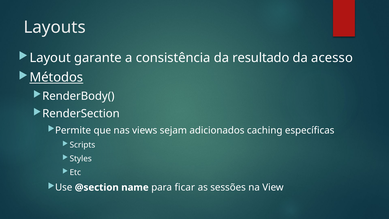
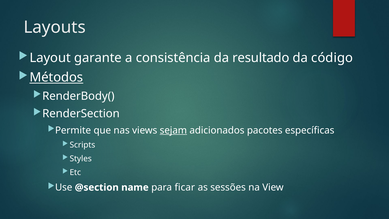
acesso: acesso -> código (332, 58)
sejam underline: none -> present (173, 130)
caching: caching -> pacotes (265, 130)
